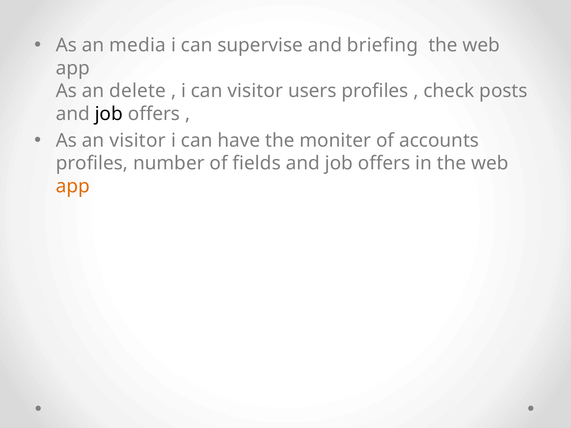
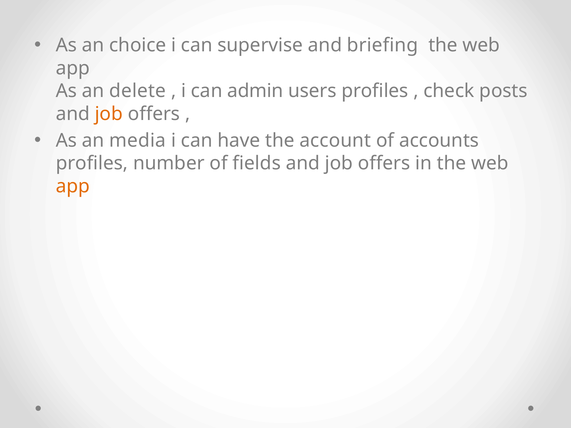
media: media -> choice (138, 45)
can visitor: visitor -> admin (255, 91)
job colour: black -> orange (109, 114)
an visitor: visitor -> media (138, 141)
moniter: moniter -> account (335, 141)
